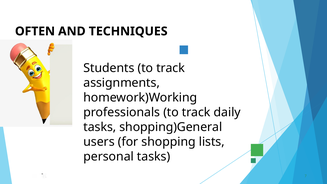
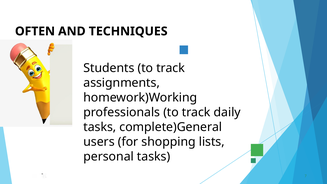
shopping)General: shopping)General -> complete)General (171, 127)
